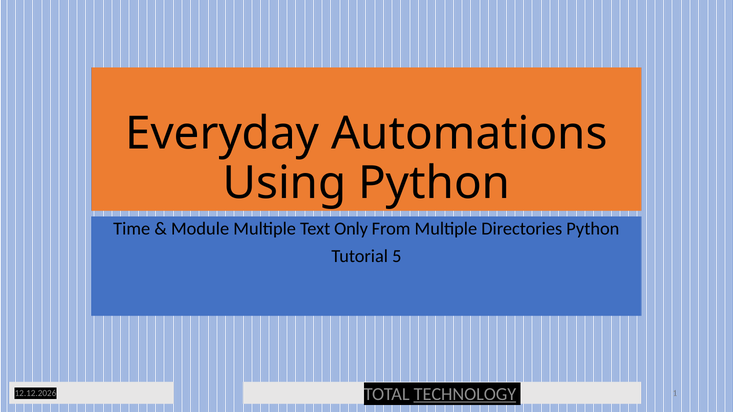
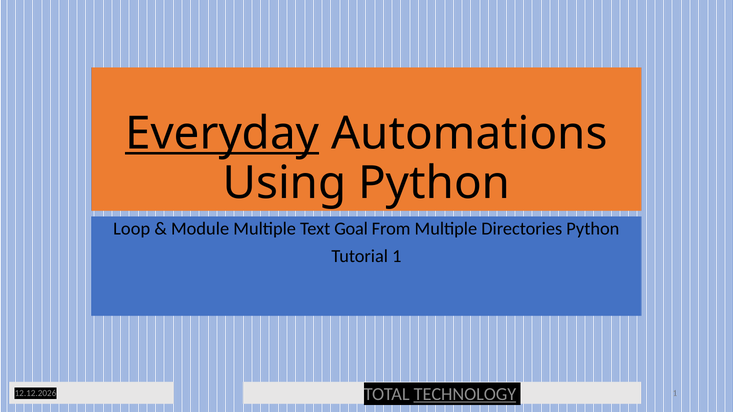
Everyday underline: none -> present (222, 134)
Time: Time -> Loop (132, 229)
Only: Only -> Goal (351, 229)
Tutorial 5: 5 -> 1 (397, 257)
